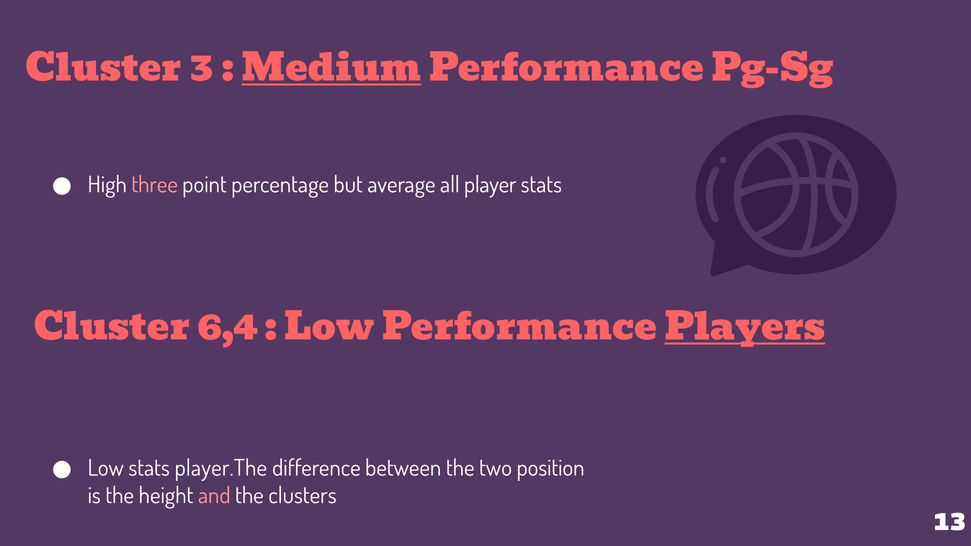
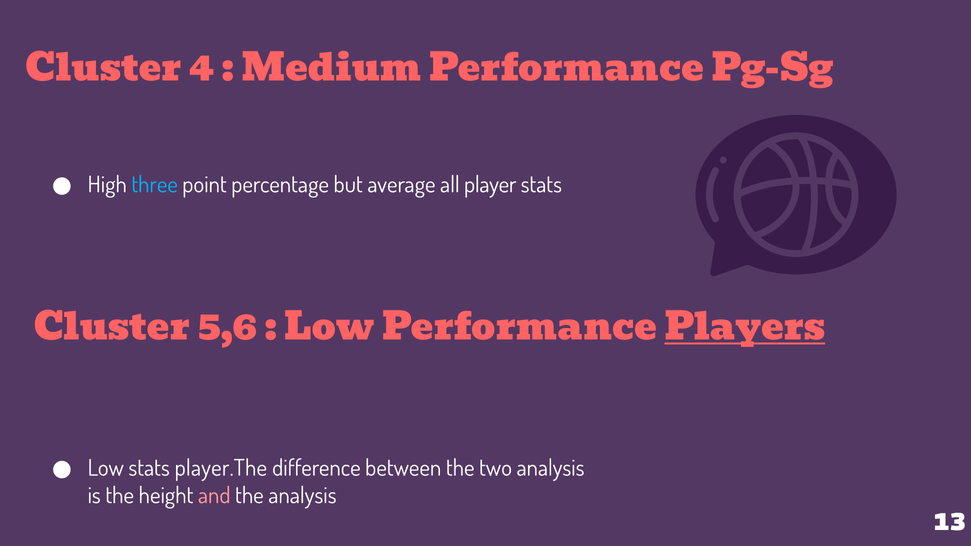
3: 3 -> 4 (202, 68)
Medium underline: present -> none (332, 68)
three colour: pink -> light blue (155, 185)
6,4: 6,4 -> 5,6 (228, 328)
two position: position -> analysis (551, 468)
the clusters: clusters -> analysis (302, 496)
